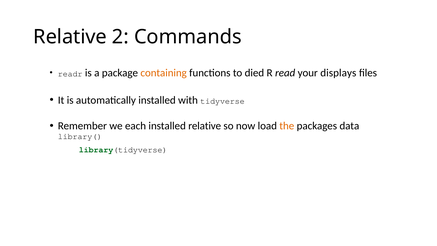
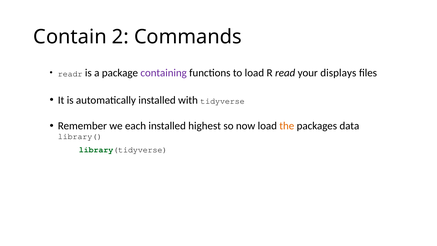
Relative: Relative -> Contain (70, 37)
containing colour: orange -> purple (164, 73)
to died: died -> load (254, 73)
installed relative: relative -> highest (205, 126)
